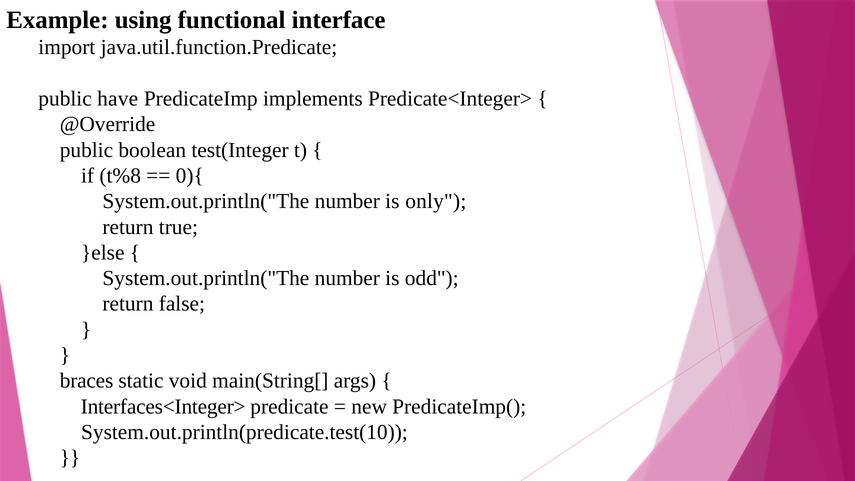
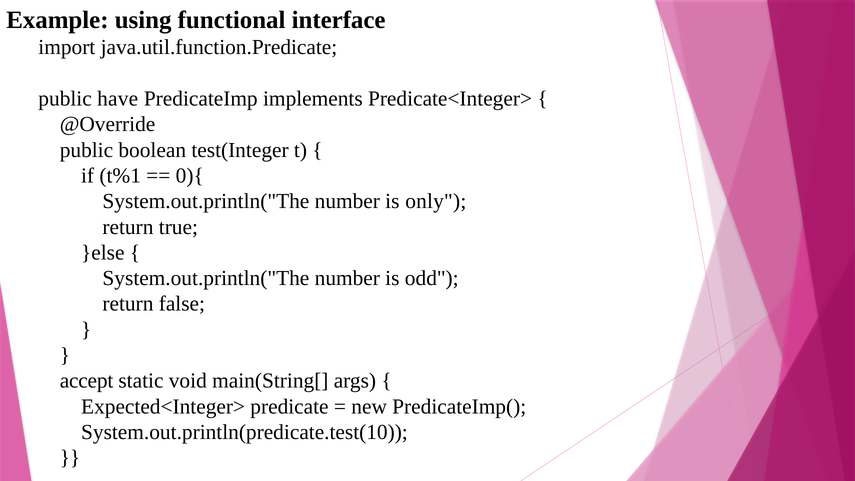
t%8: t%8 -> t%1 (120, 176)
braces: braces -> accept (87, 381)
Interfaces<Integer>: Interfaces<Integer> -> Expected<Integer> (163, 406)
